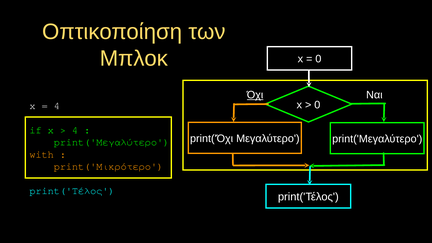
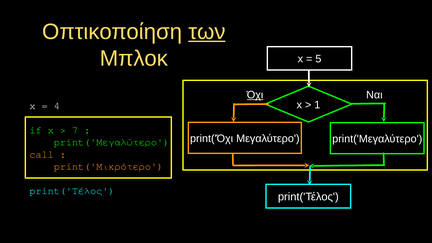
των underline: none -> present (207, 32)
0: 0 -> 5 (318, 59)
0: 0 -> 1 (317, 105)
4: 4 -> 7 (75, 130)
with: with -> call (42, 154)
